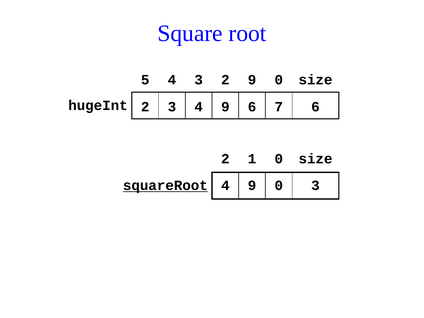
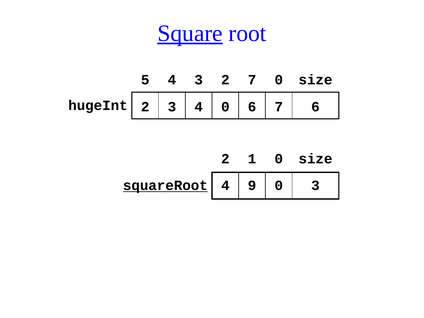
Square underline: none -> present (190, 33)
2 9: 9 -> 7 (252, 80)
3 4 9: 9 -> 0 (225, 107)
